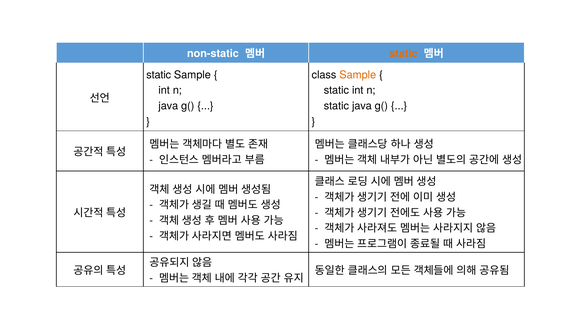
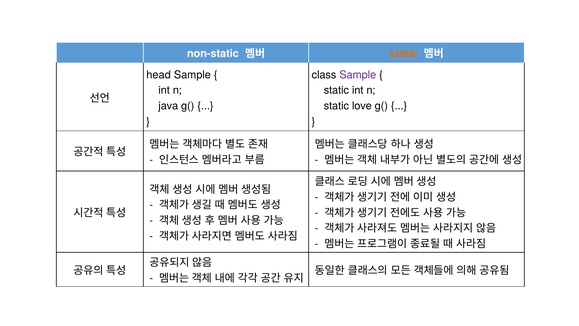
static: static -> head (159, 75)
Sample colour: orange -> purple (358, 75)
static java: java -> love (362, 106)
